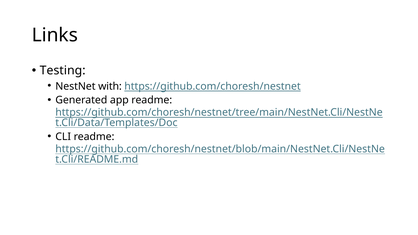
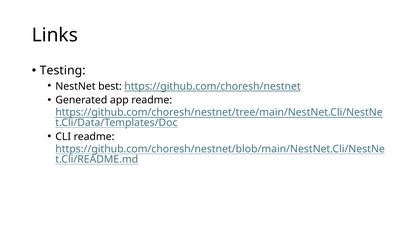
with: with -> best (110, 86)
